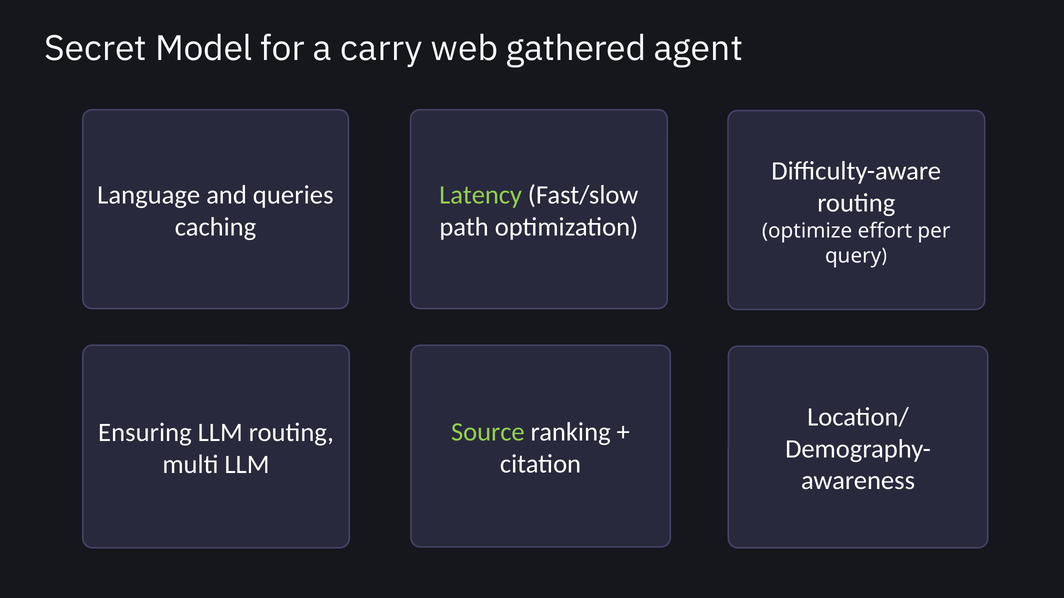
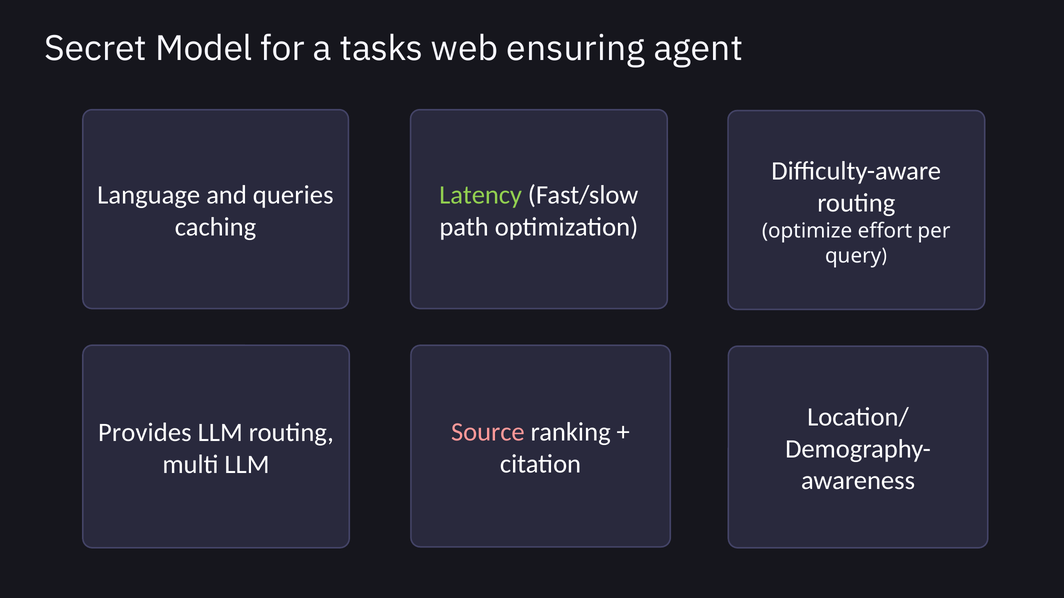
carry: carry -> tasks (382, 48)
gathered: gathered -> ensuring (576, 48)
Source colour: light green -> pink (488, 432)
Ensuring: Ensuring -> Provides (145, 433)
